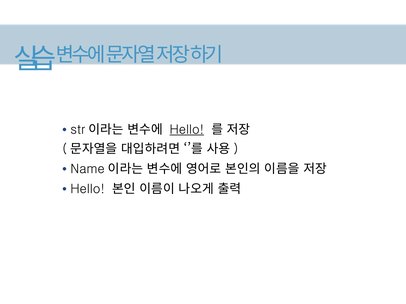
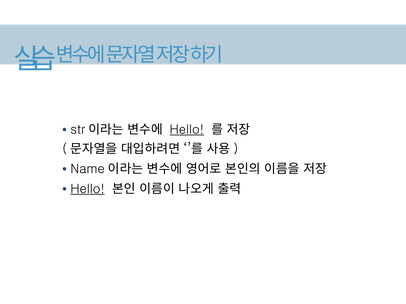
Hello underline: none -> present (88, 189)
